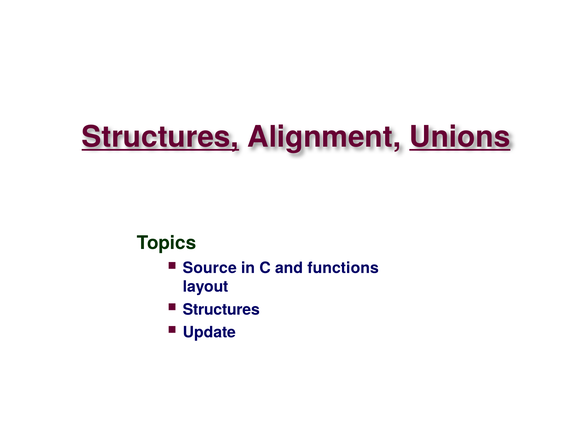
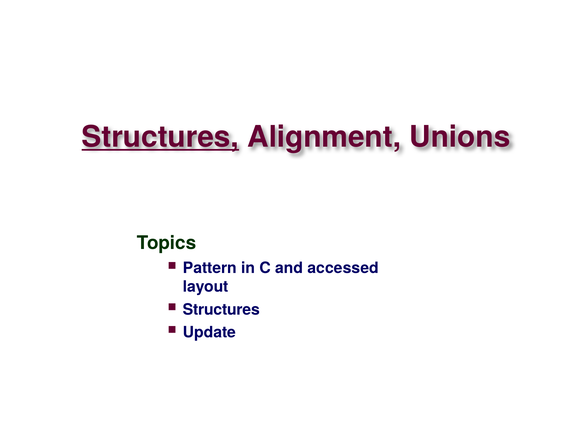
Unions underline: present -> none (460, 137)
Source: Source -> Pattern (210, 268)
functions: functions -> accessed (343, 268)
